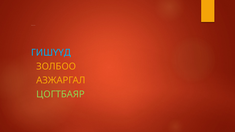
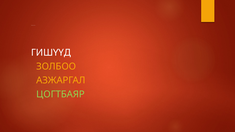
ГИШҮҮД colour: light blue -> white (51, 53)
